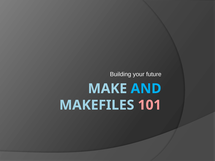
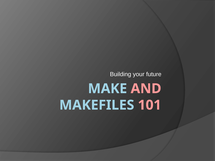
AND colour: light blue -> pink (146, 89)
